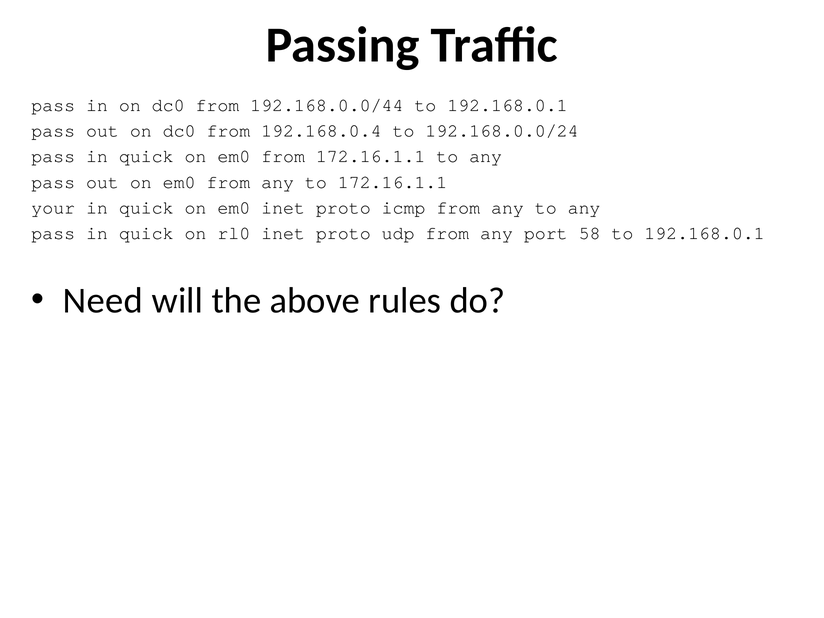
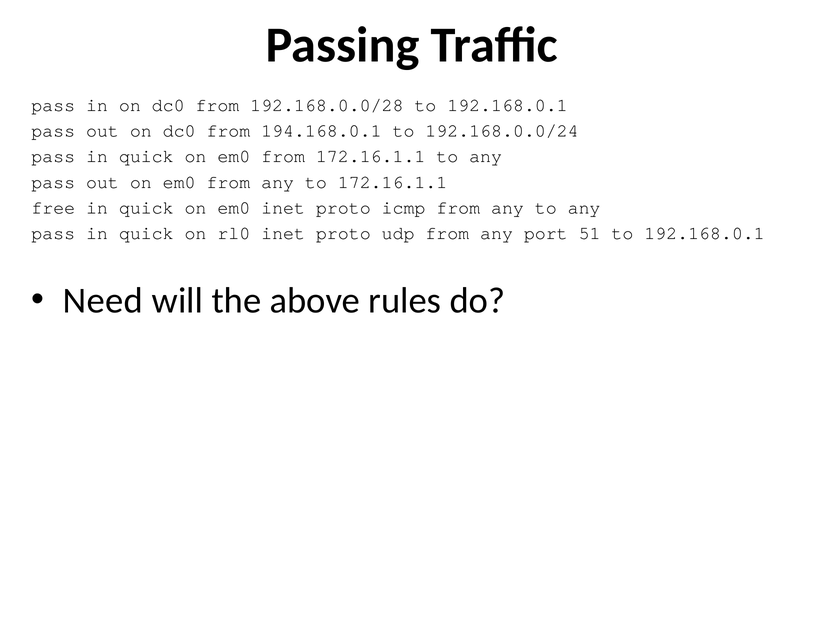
192.168.0.0/44: 192.168.0.0/44 -> 192.168.0.0/28 (327, 105)
192.168.0.4: 192.168.0.4 -> 194.168.0.1 (321, 131)
your: your -> free (53, 208)
58: 58 -> 51 (590, 233)
